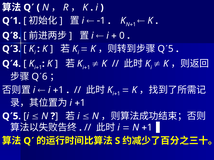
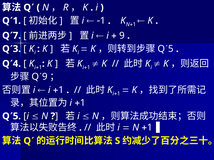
8: 8 -> 7 (17, 36)
0: 0 -> 9 (122, 36)
6: 6 -> 9 (45, 77)
